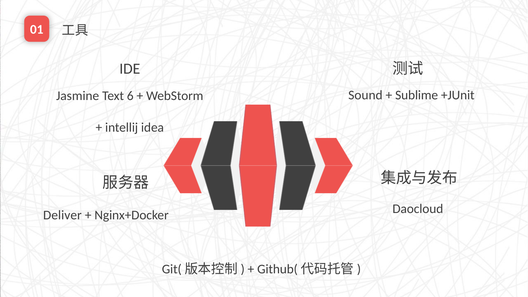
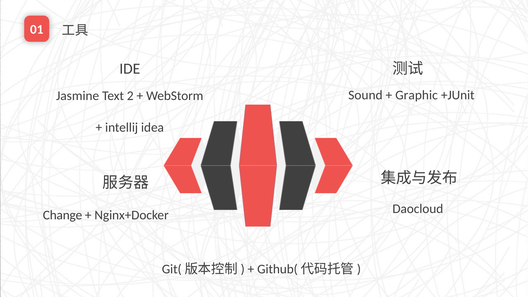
Sublime: Sublime -> Graphic (417, 95)
6: 6 -> 2 (130, 96)
Deliver: Deliver -> Change (63, 215)
